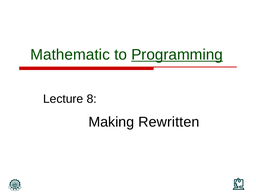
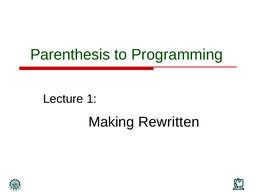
Mathematic: Mathematic -> Parenthesis (70, 55)
Programming underline: present -> none (177, 55)
8: 8 -> 1 (92, 99)
